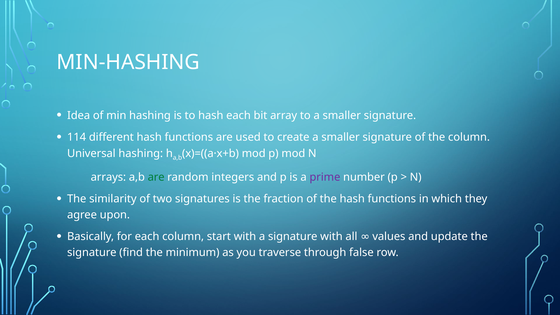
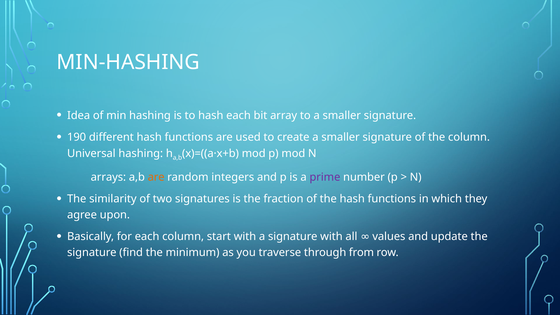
114: 114 -> 190 (77, 137)
are colour: green -> orange (156, 177)
false: false -> from (361, 253)
